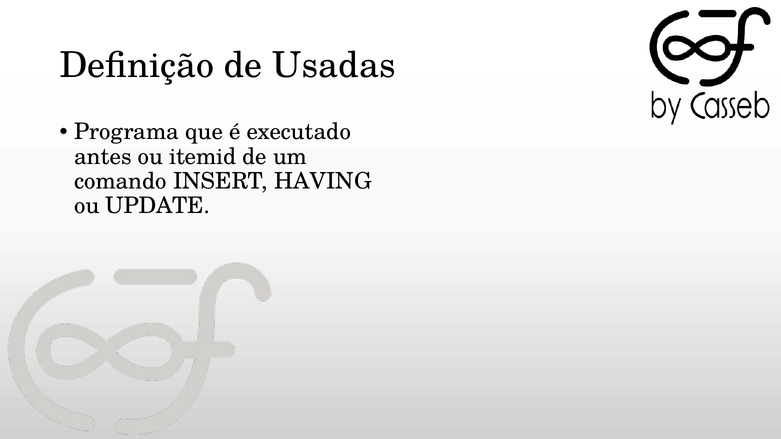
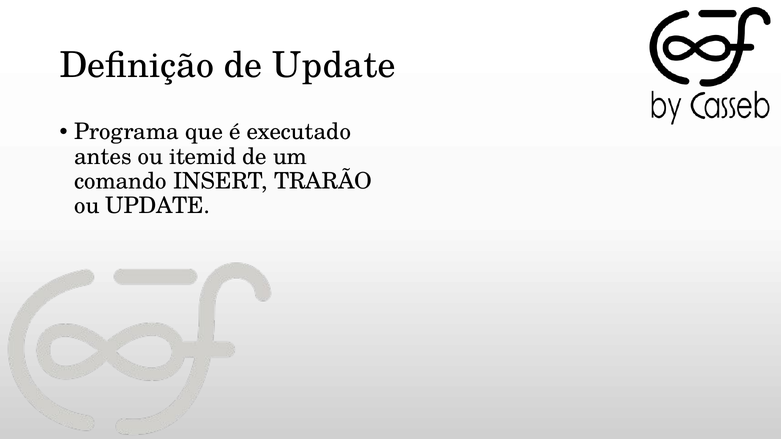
de Usadas: Usadas -> Update (334, 66)
HAVING: HAVING -> TRARÃO (323, 181)
